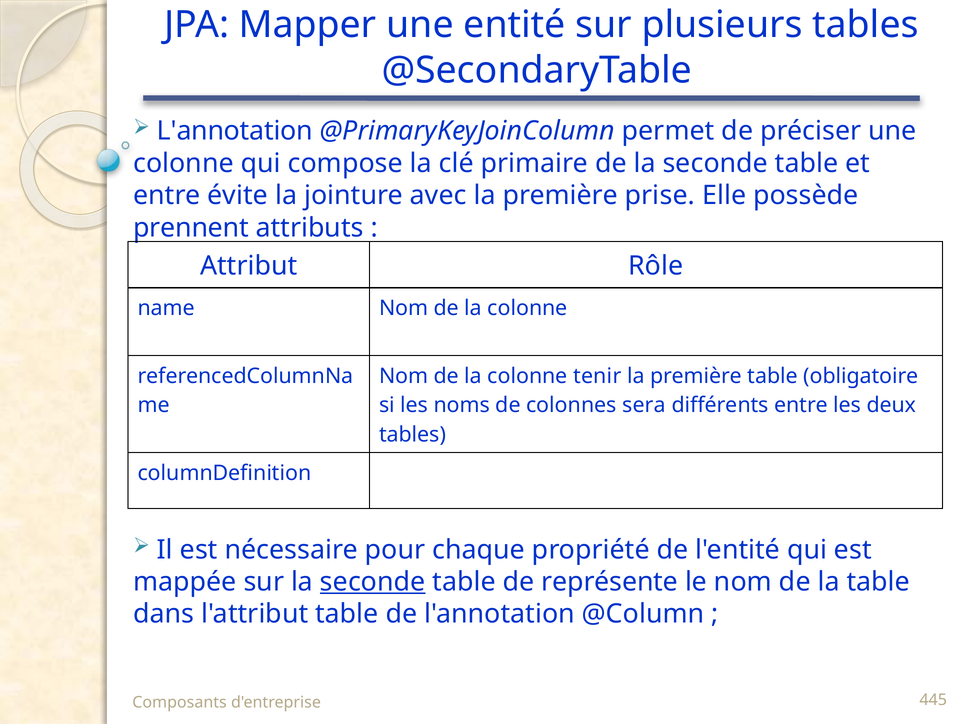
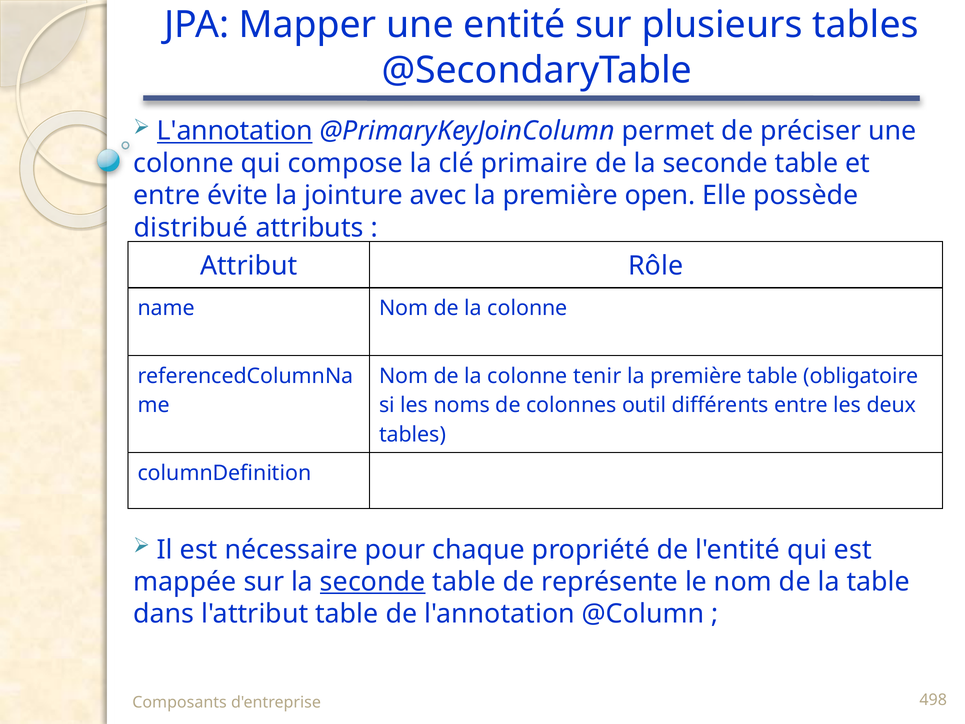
L'annotation underline: none -> present (235, 131)
prise: prise -> open (660, 195)
prennent: prennent -> distribué (191, 228)
sera: sera -> outil (644, 405)
445: 445 -> 498 (933, 700)
